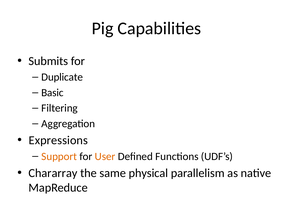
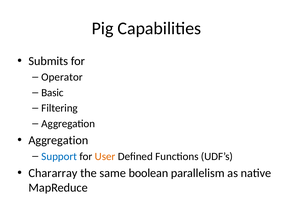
Duplicate: Duplicate -> Operator (62, 77)
Expressions: Expressions -> Aggregation (58, 140)
Support colour: orange -> blue (59, 156)
physical: physical -> boolean (148, 173)
